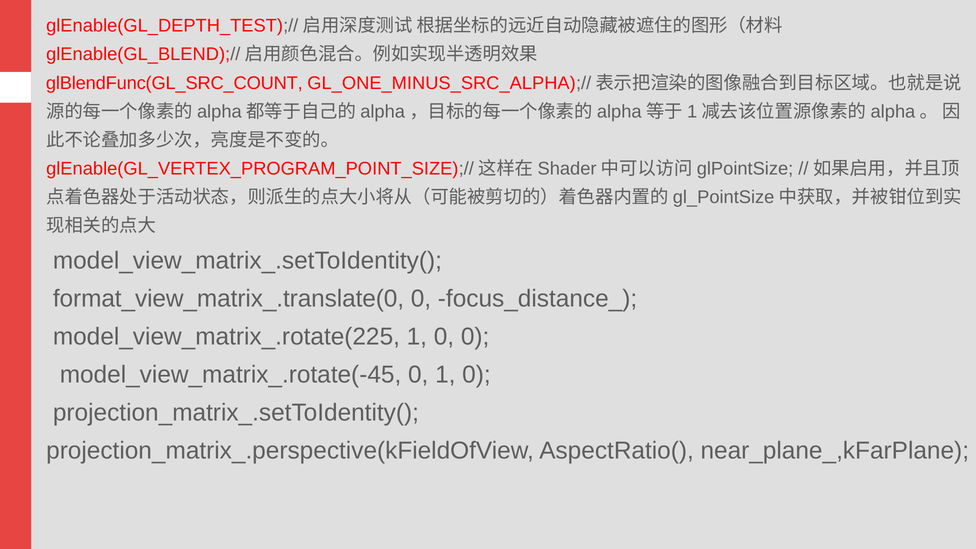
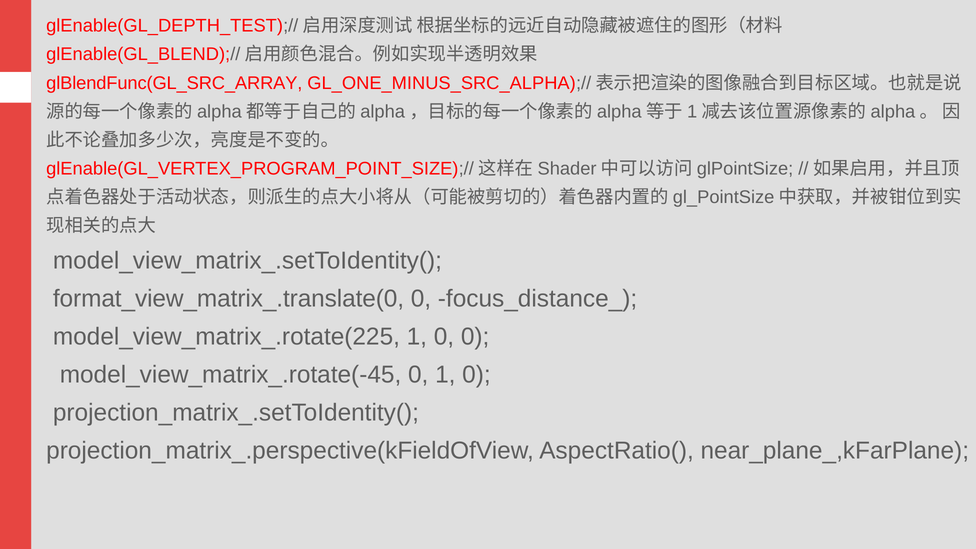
glBlendFunc(GL_SRC_COUNT: glBlendFunc(GL_SRC_COUNT -> glBlendFunc(GL_SRC_ARRAY (174, 83)
